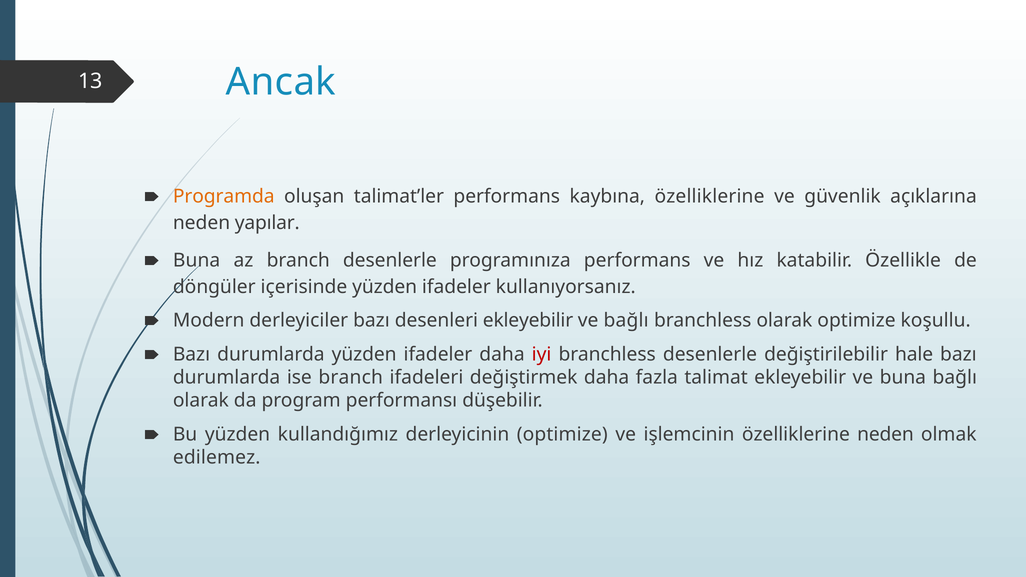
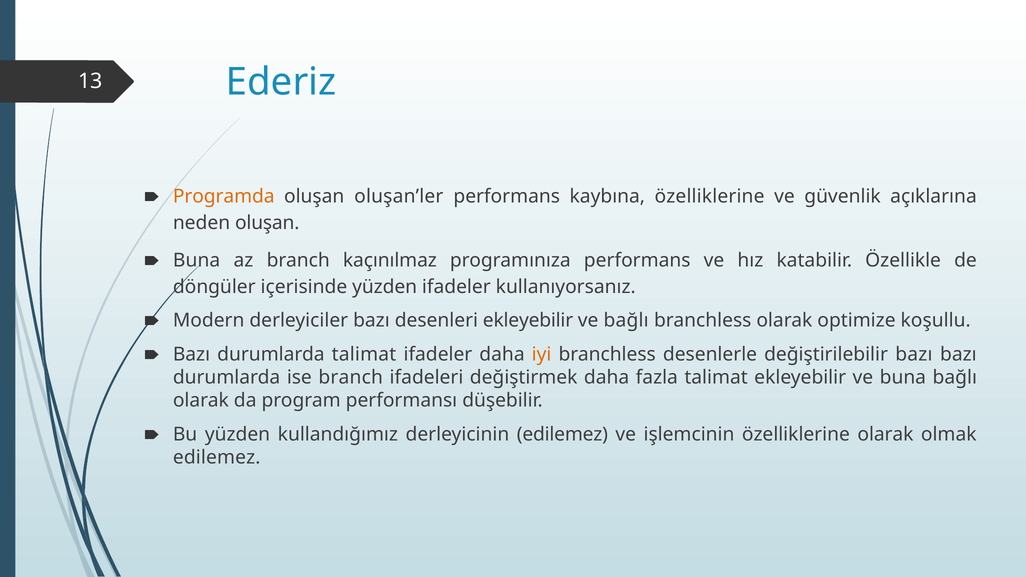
Ancak: Ancak -> Ederiz (281, 82)
talimat’ler: talimat’ler -> oluşan’ler (399, 196)
neden yapılar: yapılar -> oluşan (267, 223)
branch desenlerle: desenlerle -> kaçınılmaz (390, 260)
durumlarda yüzden: yüzden -> talimat (364, 354)
iyi colour: red -> orange (542, 354)
değiştirilebilir hale: hale -> bazı (914, 354)
derleyicinin optimize: optimize -> edilemez (562, 434)
özelliklerine neden: neden -> olarak (885, 434)
